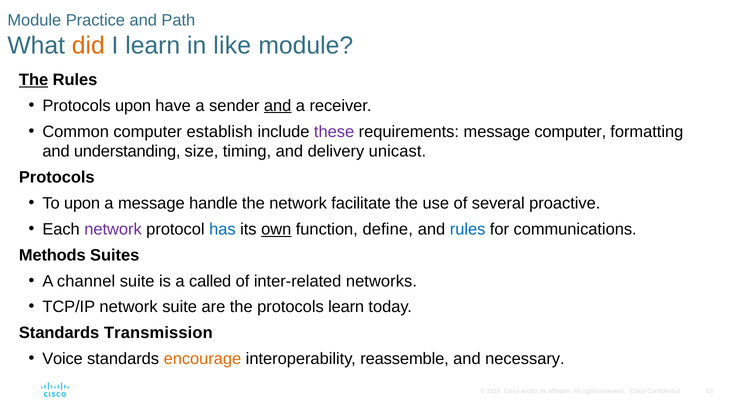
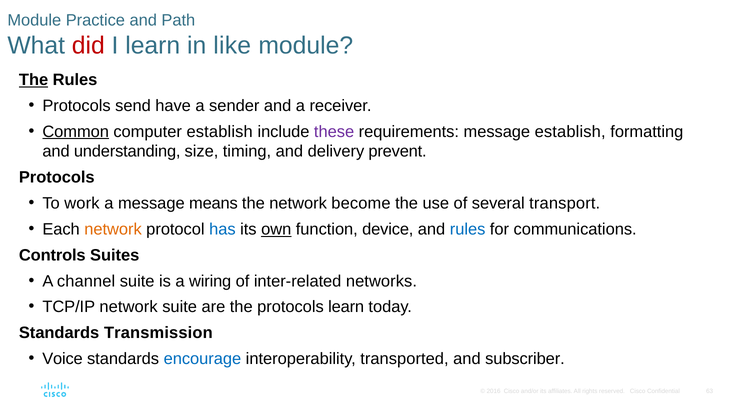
did colour: orange -> red (88, 46)
Protocols upon: upon -> send (133, 106)
and underline: present -> none (278, 106)
Common underline: none -> present (76, 132)
message computer: computer -> establish (570, 132)
unicast: unicast -> prevent (398, 151)
To upon: upon -> work (82, 203)
handle: handle -> means (213, 203)
facilitate: facilitate -> become (361, 203)
proactive: proactive -> transport (565, 203)
network colour: purple -> orange (113, 229)
define: define -> device (388, 229)
Methods: Methods -> Controls (52, 255)
called: called -> wiring (210, 281)
encourage colour: orange -> blue (202, 359)
reassemble: reassemble -> transported (404, 359)
necessary: necessary -> subscriber (525, 359)
